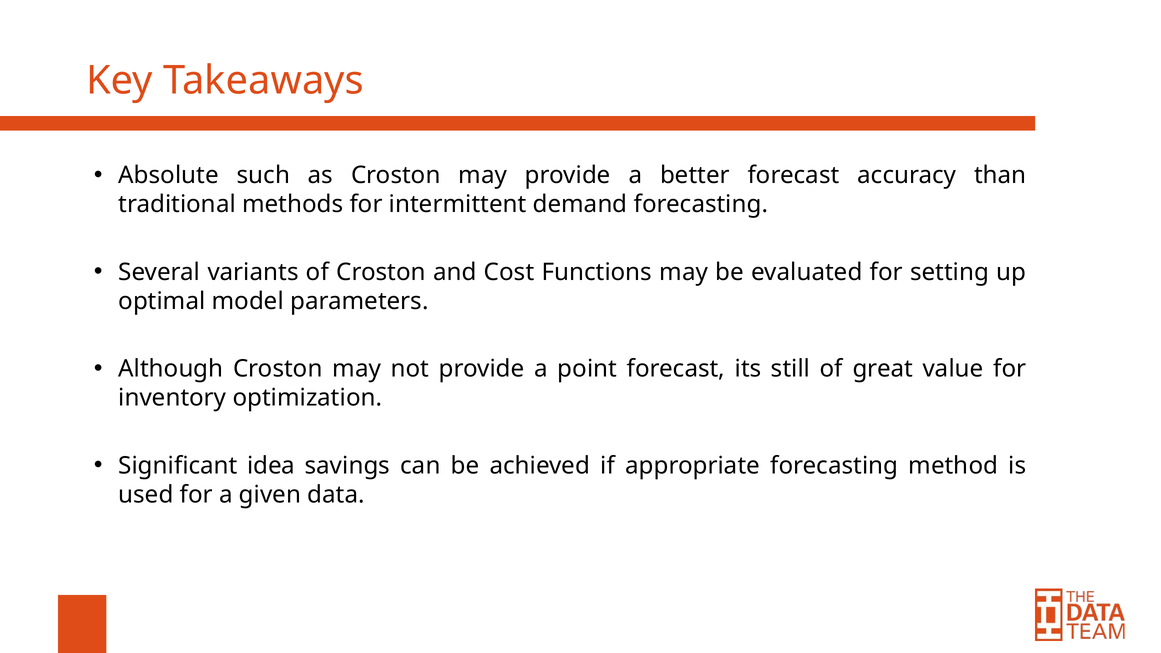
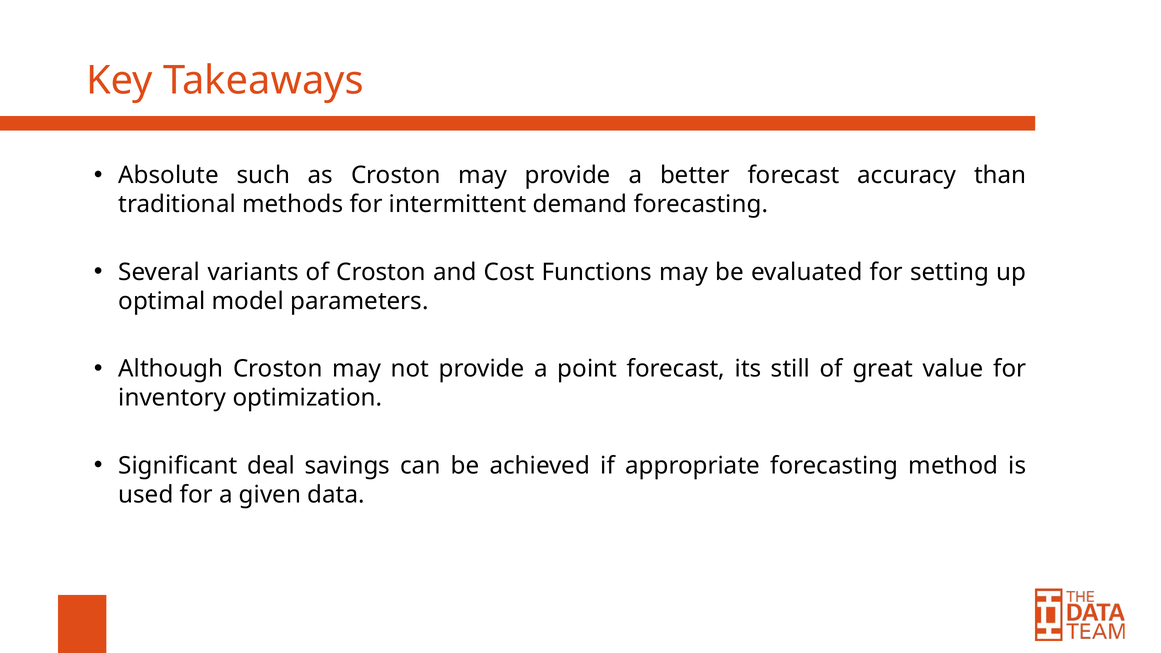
idea: idea -> deal (271, 466)
